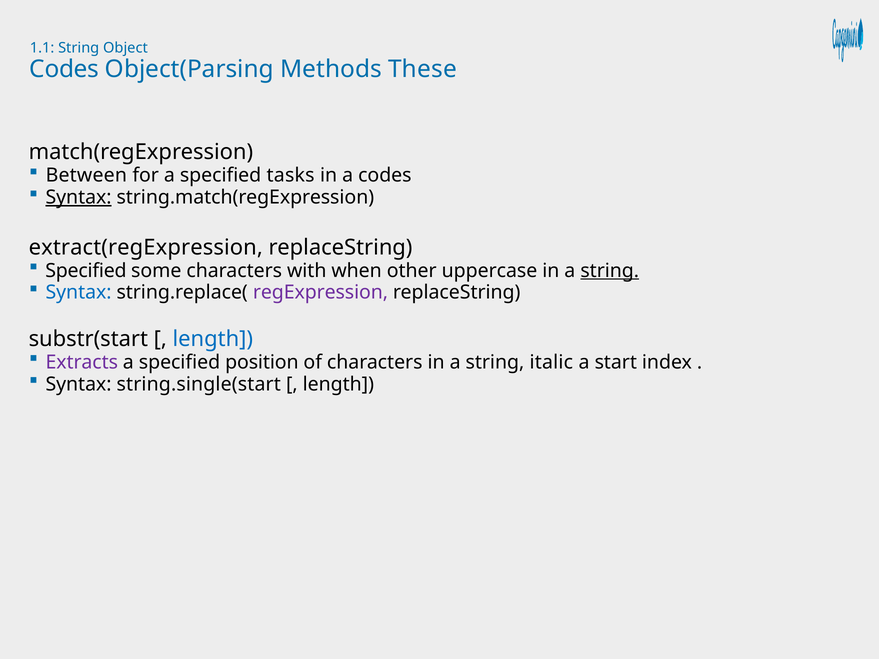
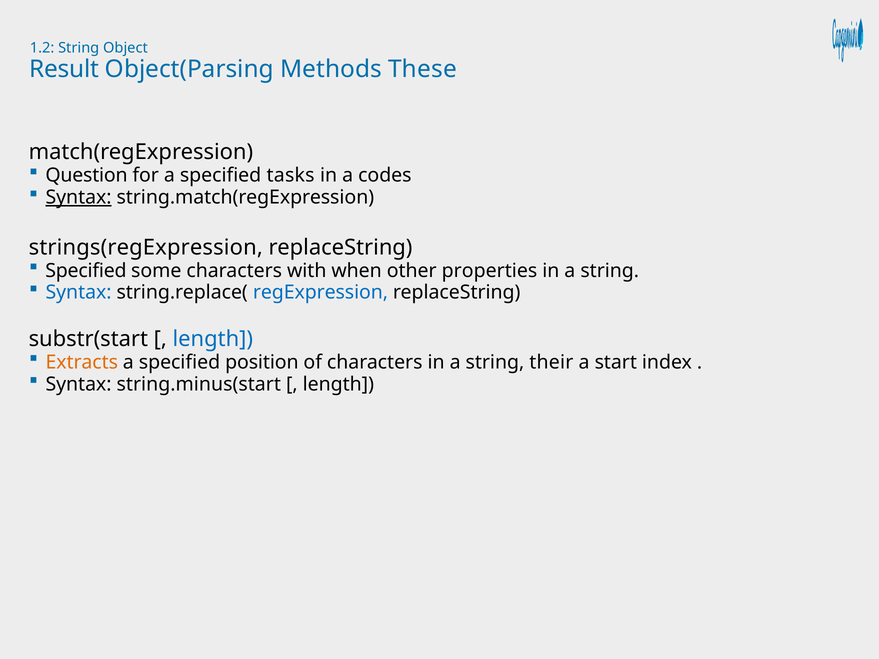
1.1: 1.1 -> 1.2 (42, 48)
Codes: Codes -> Result (64, 69)
Between: Between -> Question (87, 175)
extract(regExpression: extract(regExpression -> strings(regExpression (146, 247)
uppercase: uppercase -> properties (489, 271)
string underline: present -> none (610, 271)
regExpression colour: purple -> blue (320, 293)
Extracts colour: purple -> orange (82, 362)
italic: italic -> their (551, 362)
string.single(start: string.single(start -> string.minus(start (199, 384)
